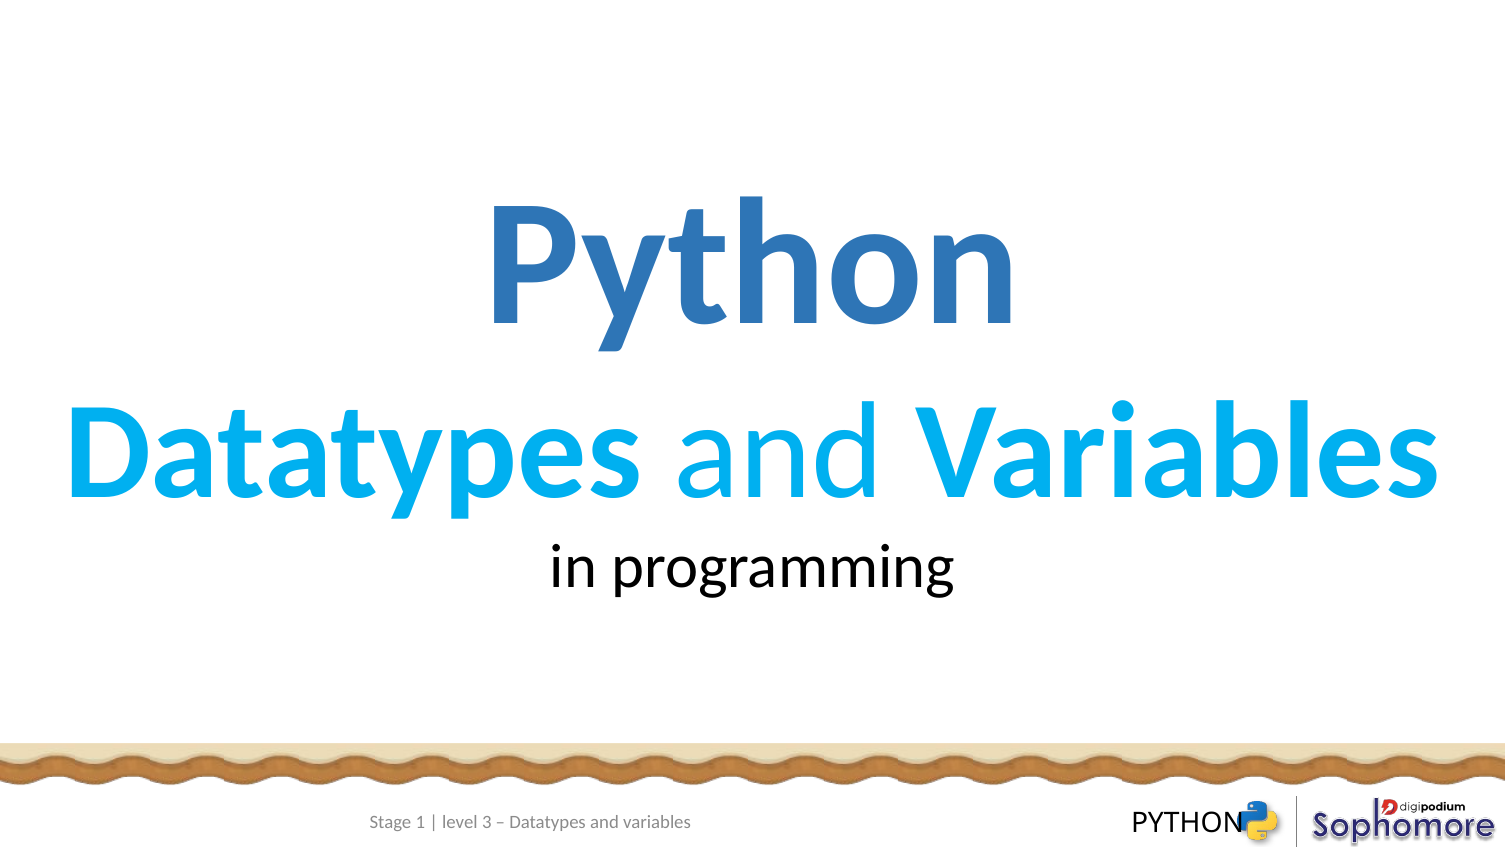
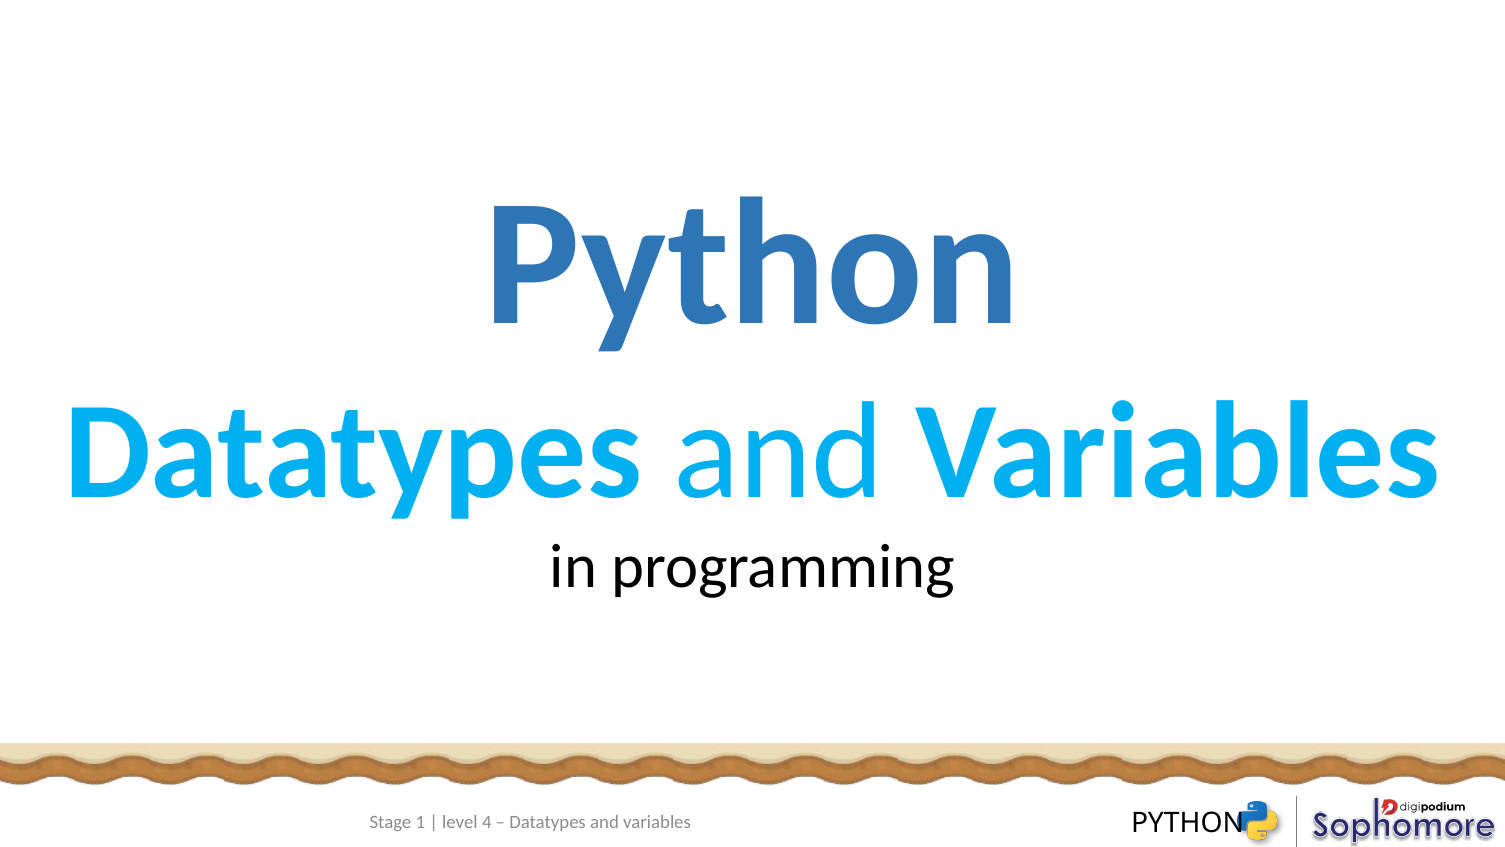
3: 3 -> 4 (487, 822)
